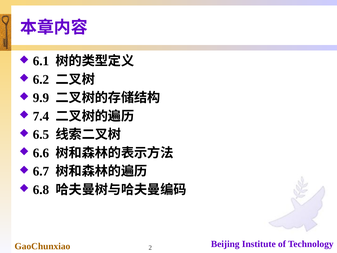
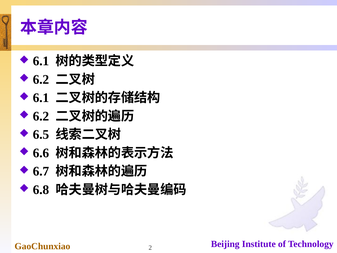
9.9: 9.9 -> 6.1 (41, 98)
7.4: 7.4 -> 6.2 (41, 116)
